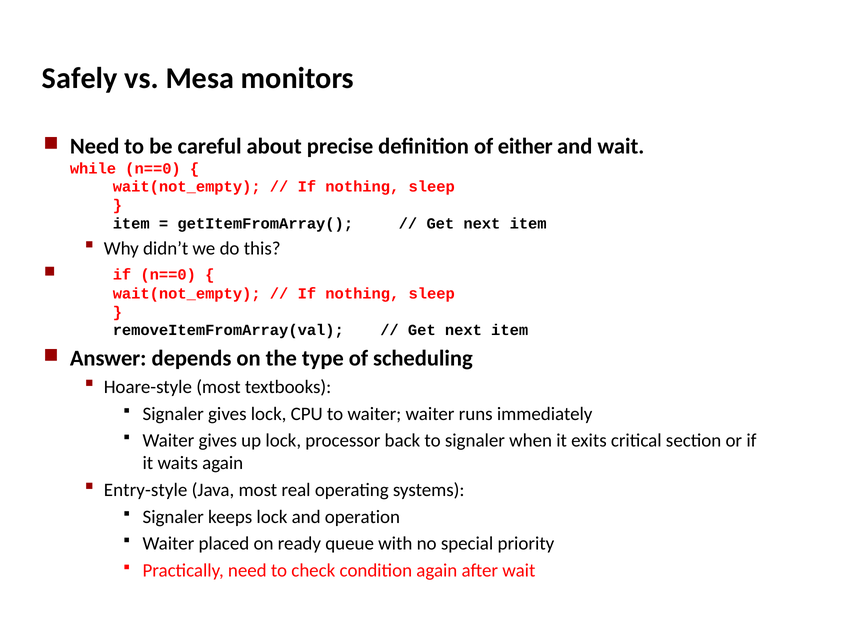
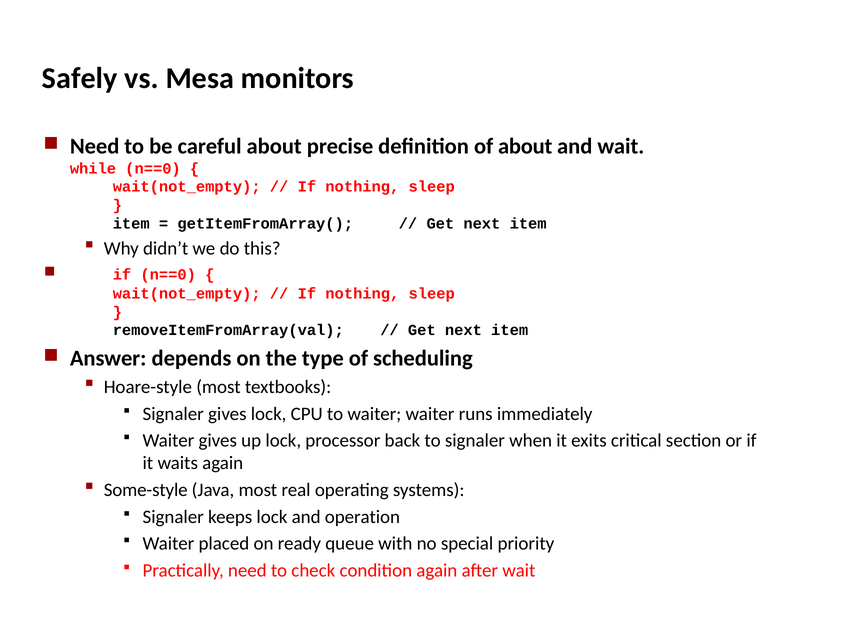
of either: either -> about (525, 146)
Entry-style: Entry-style -> Some-style (146, 490)
